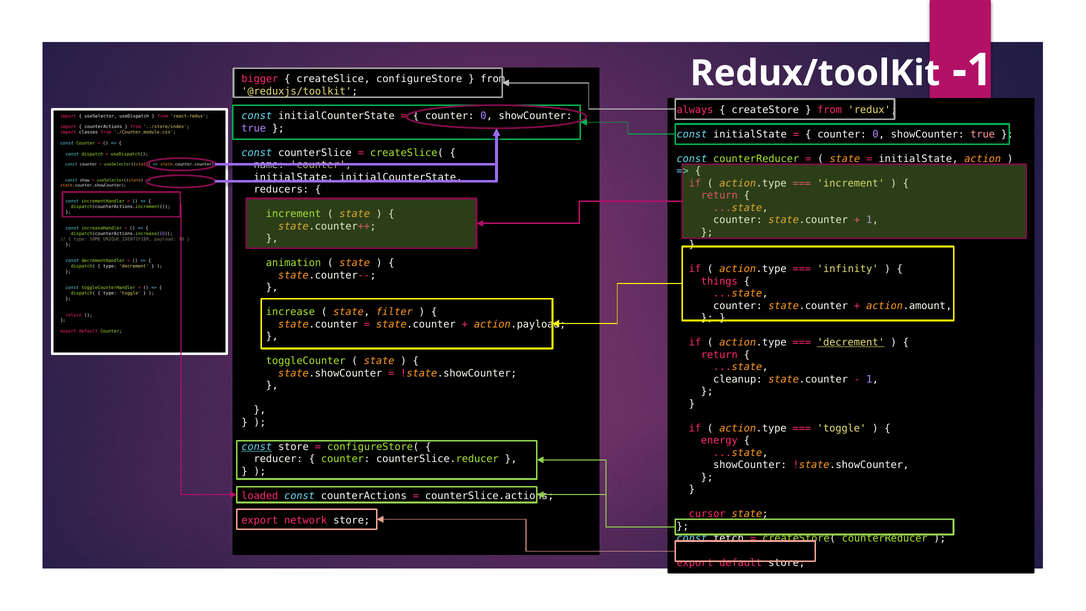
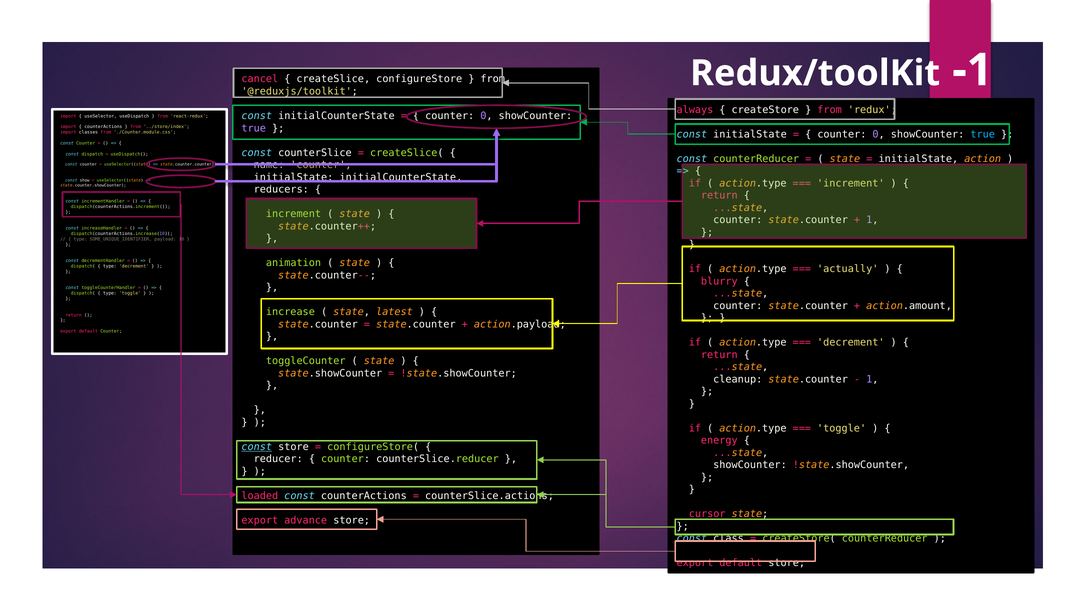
bigger: bigger -> cancel (260, 79)
true colour: pink -> light blue (983, 134)
infinity: infinity -> actually (848, 269)
things: things -> blurry (719, 281)
filter: filter -> latest (394, 312)
decrement underline: present -> none (851, 342)
network: network -> advance (306, 520)
fetch: fetch -> class (729, 538)
